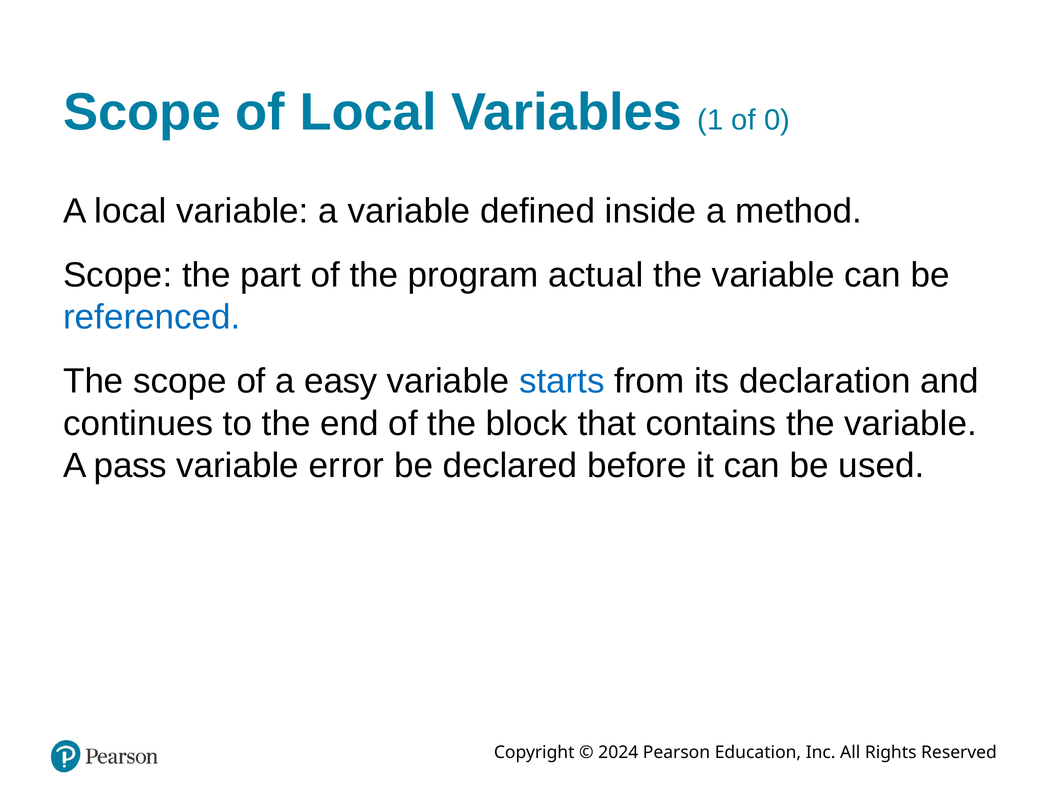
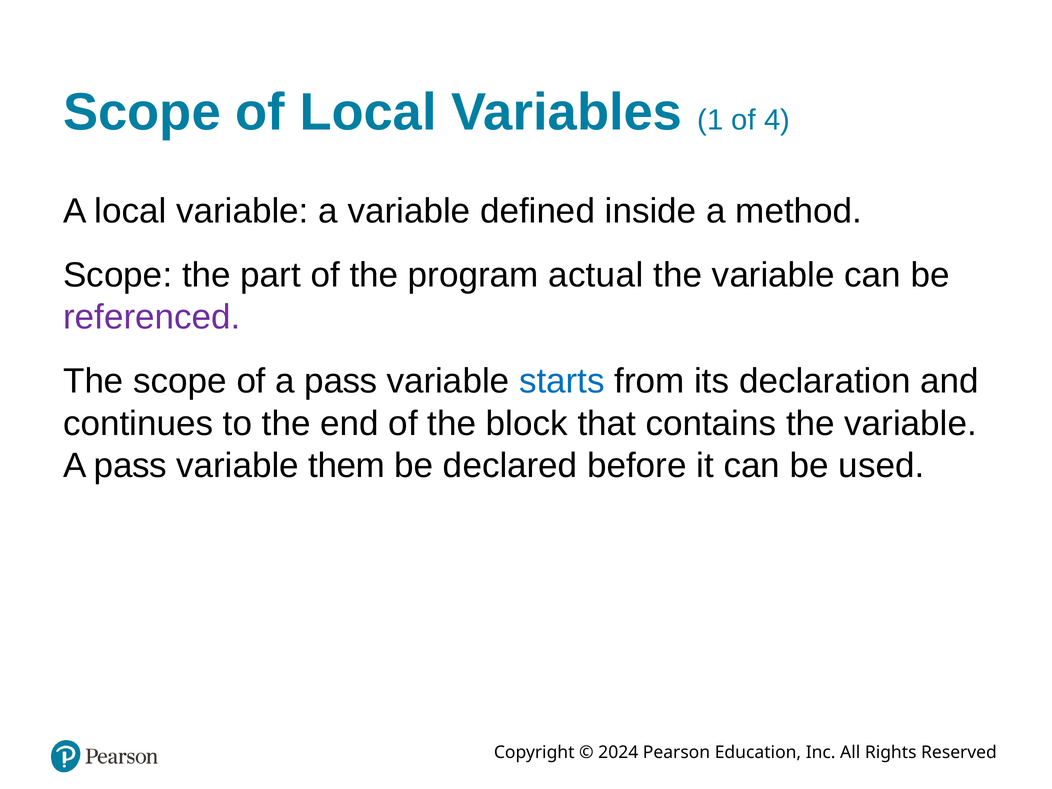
0: 0 -> 4 (777, 120)
referenced colour: blue -> purple (152, 317)
of a easy: easy -> pass (341, 381)
error: error -> them (347, 466)
